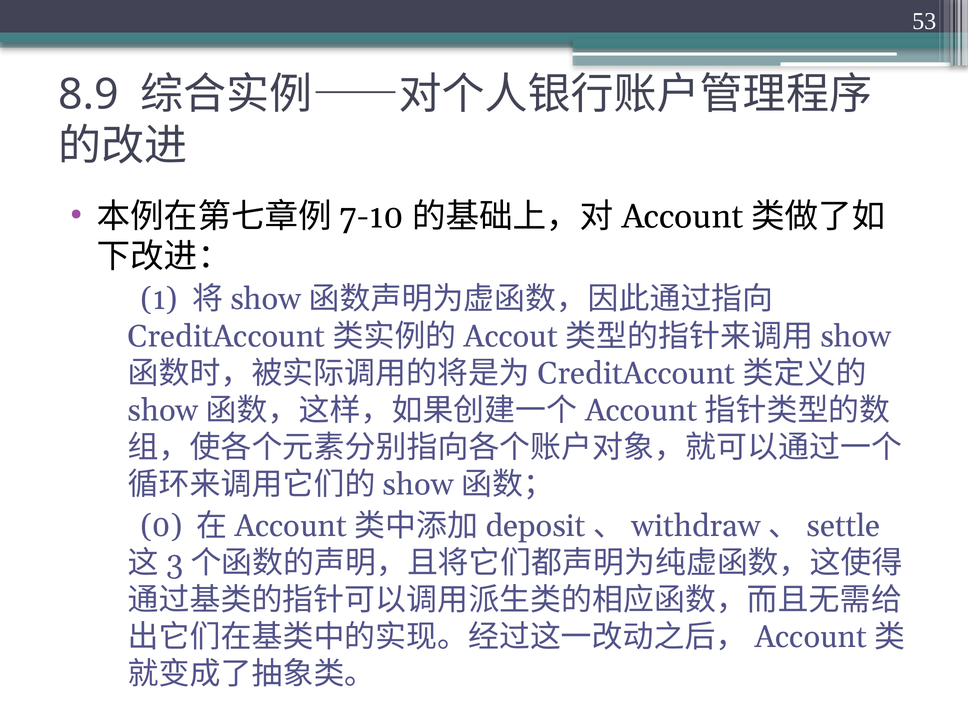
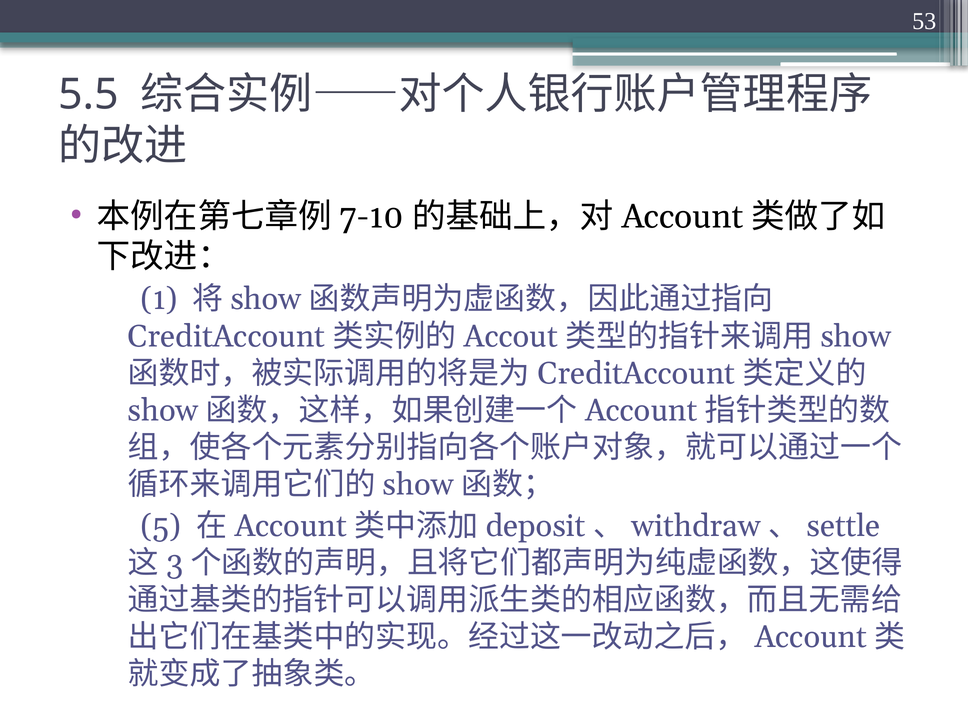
8.9: 8.9 -> 5.5 (88, 95)
0: 0 -> 5 (161, 526)
